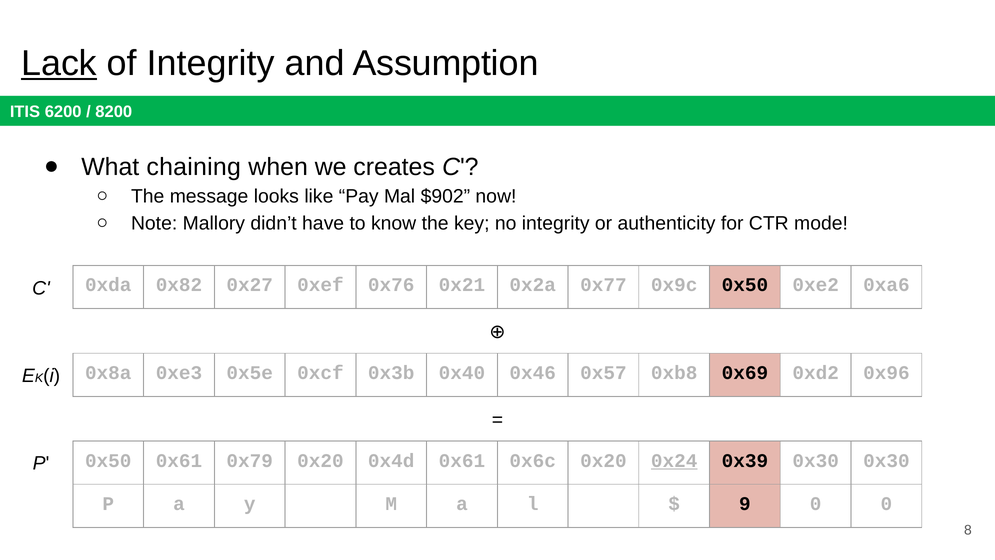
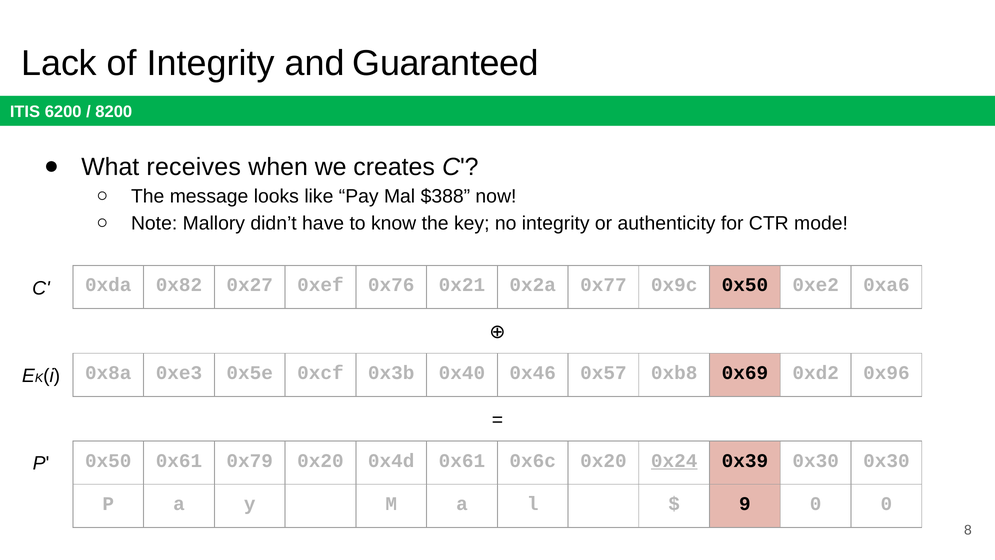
Lack underline: present -> none (59, 63)
Assumption: Assumption -> Guaranteed (446, 63)
chaining: chaining -> receives (194, 167)
$902: $902 -> $388 (445, 196)
